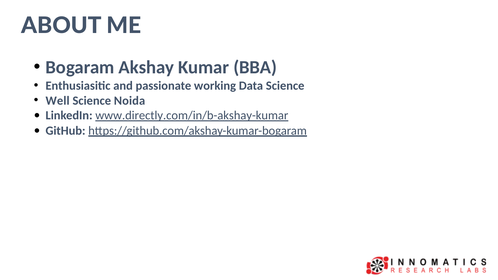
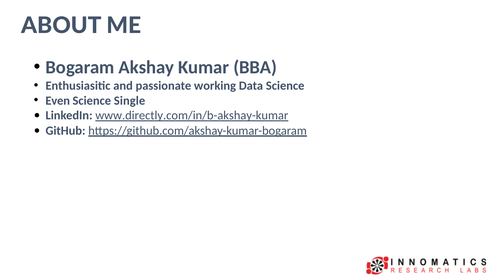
Well: Well -> Even (58, 101)
Noida: Noida -> Single (130, 101)
